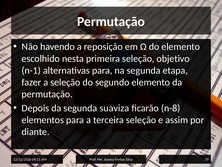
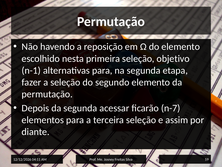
suaviza: suaviza -> acessar (114, 108)
n-8: n-8 -> n-7 (171, 108)
